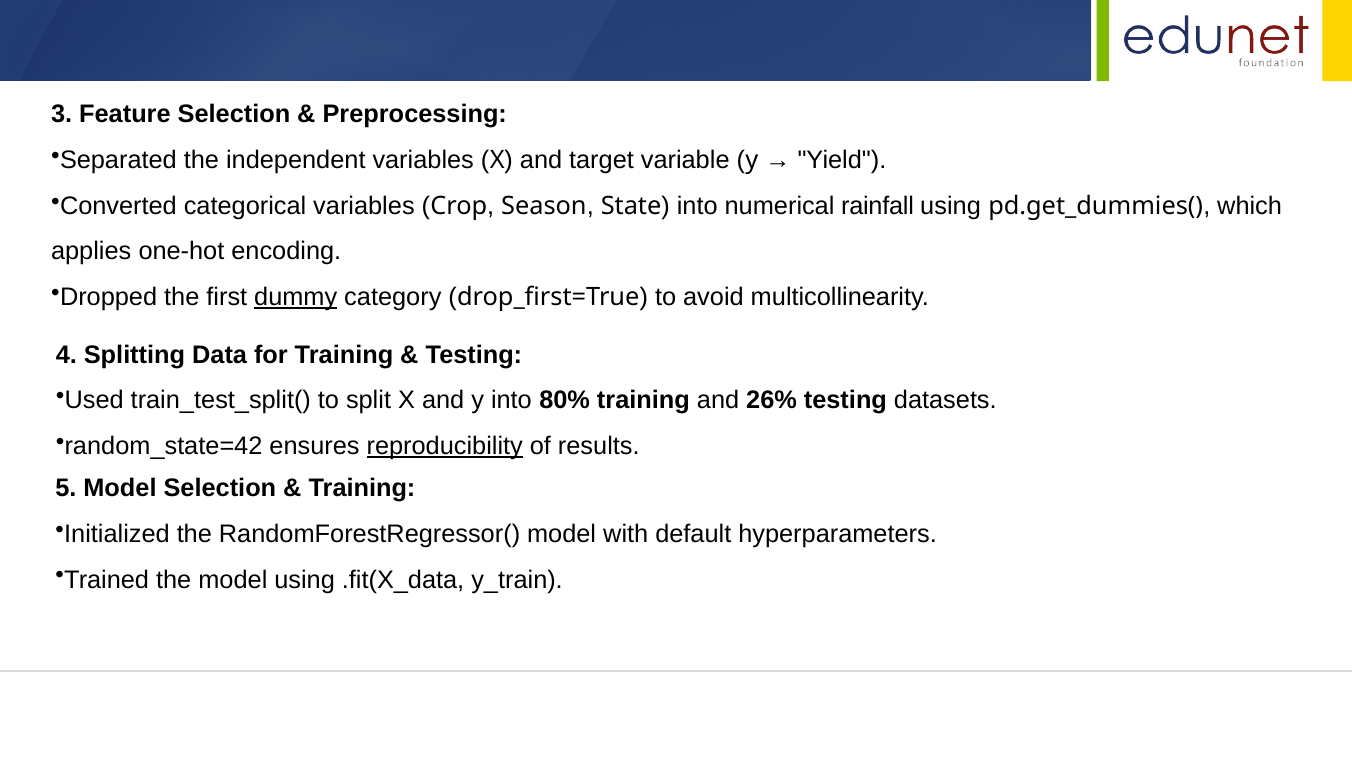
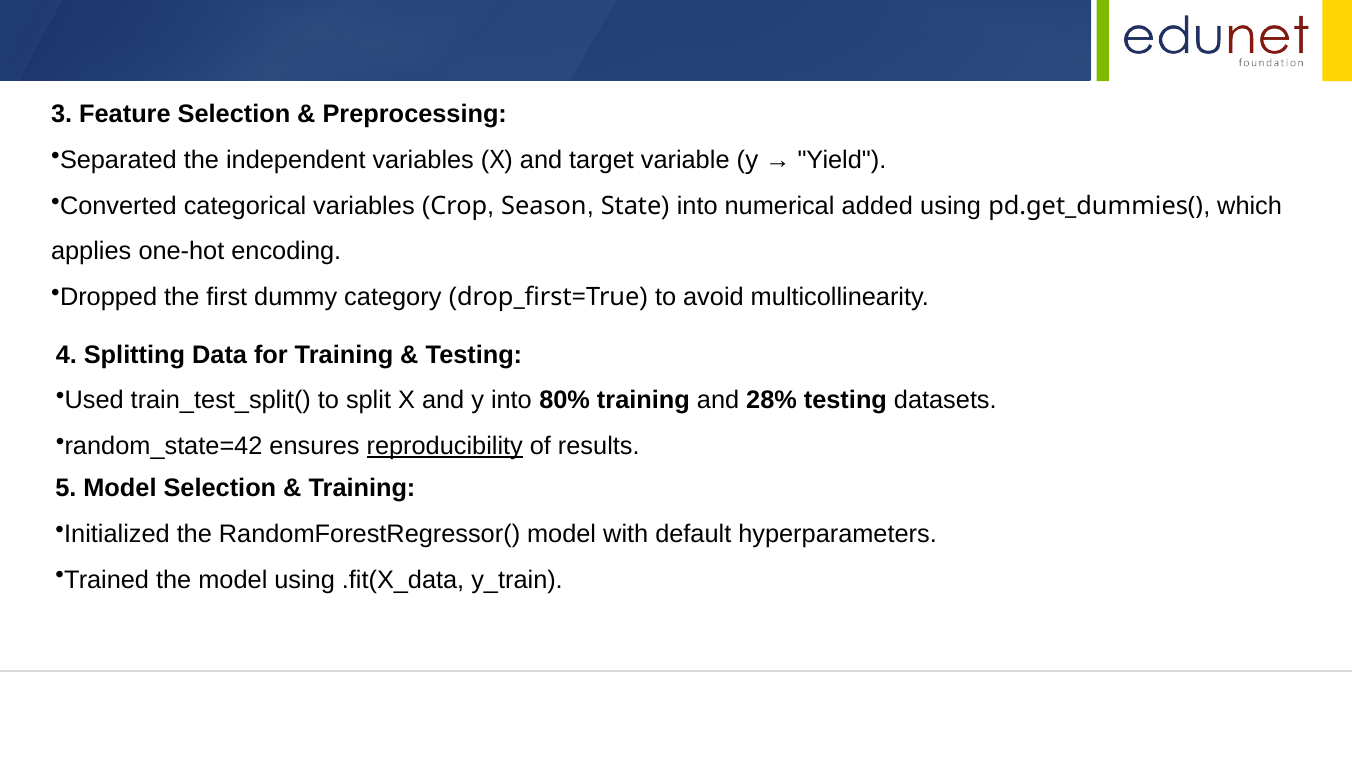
rainfall: rainfall -> added (877, 206)
dummy underline: present -> none (296, 297)
26%: 26% -> 28% (772, 401)
